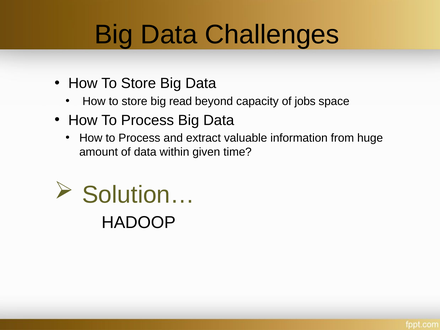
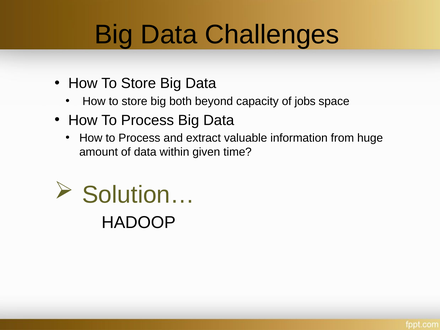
read: read -> both (181, 101)
